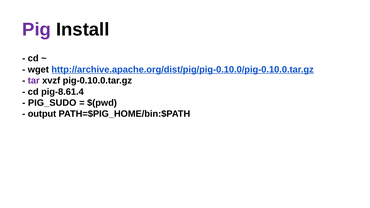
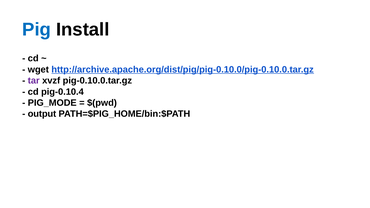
Pig colour: purple -> blue (37, 30)
pig-8.61.4: pig-8.61.4 -> pig-0.10.4 (62, 92)
PIG_SUDO: PIG_SUDO -> PIG_MODE (52, 103)
